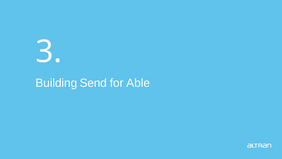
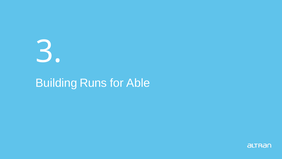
Send: Send -> Runs (93, 83)
